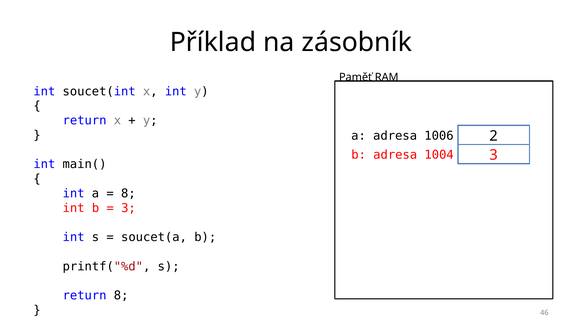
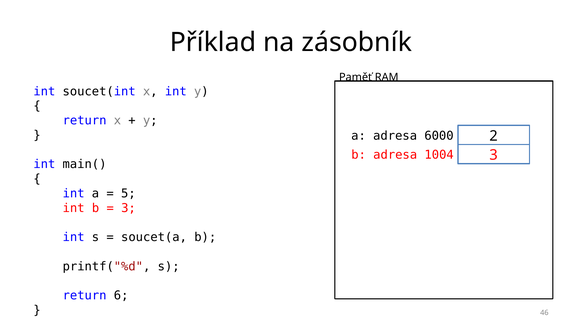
1006: 1006 -> 6000 (439, 136)
8: 8 -> 5 (128, 193)
return 8: 8 -> 6 (121, 295)
